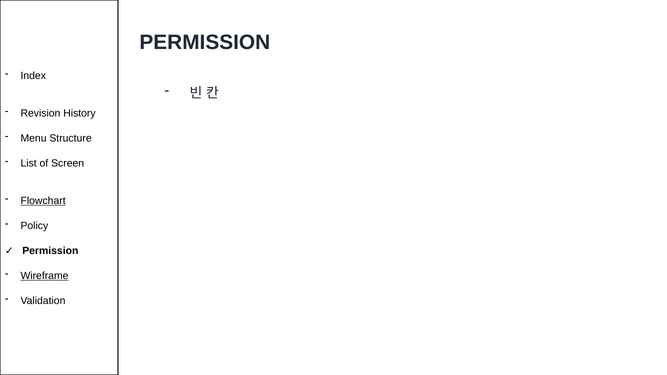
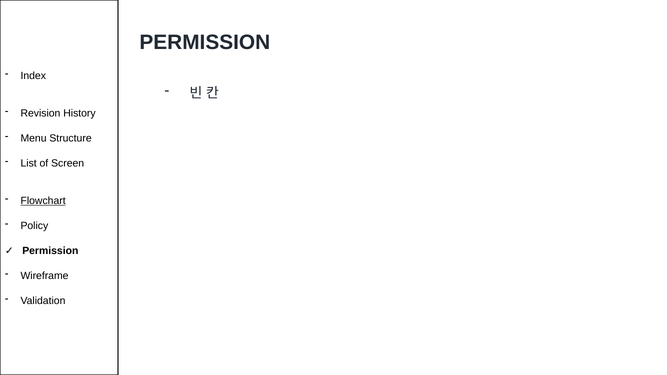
Wireframe underline: present -> none (45, 276)
